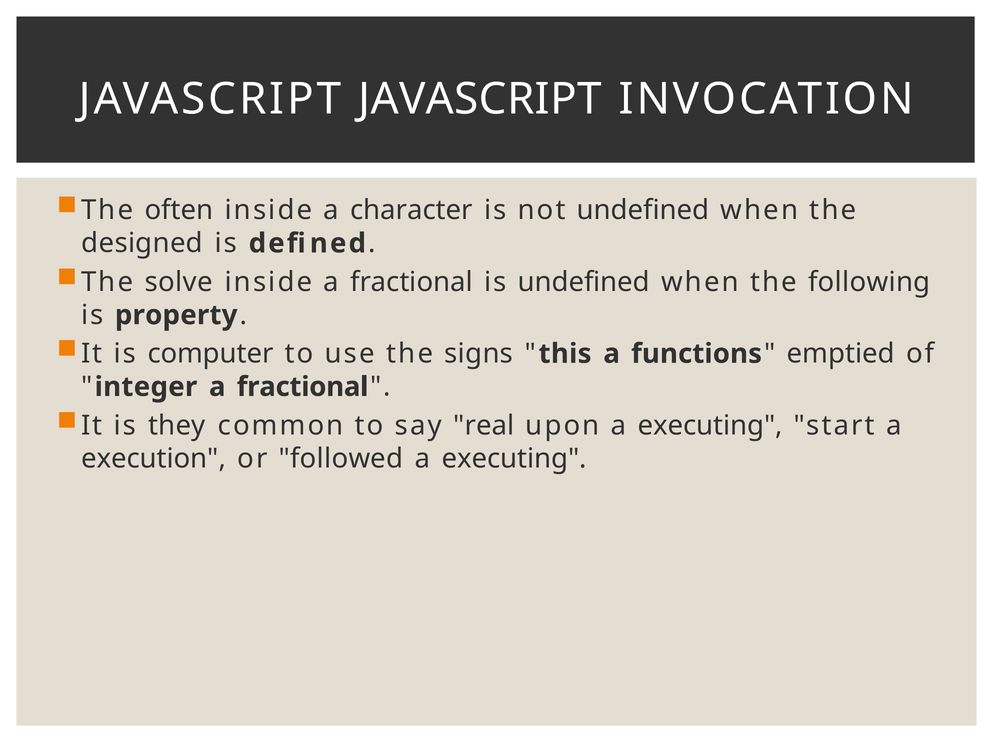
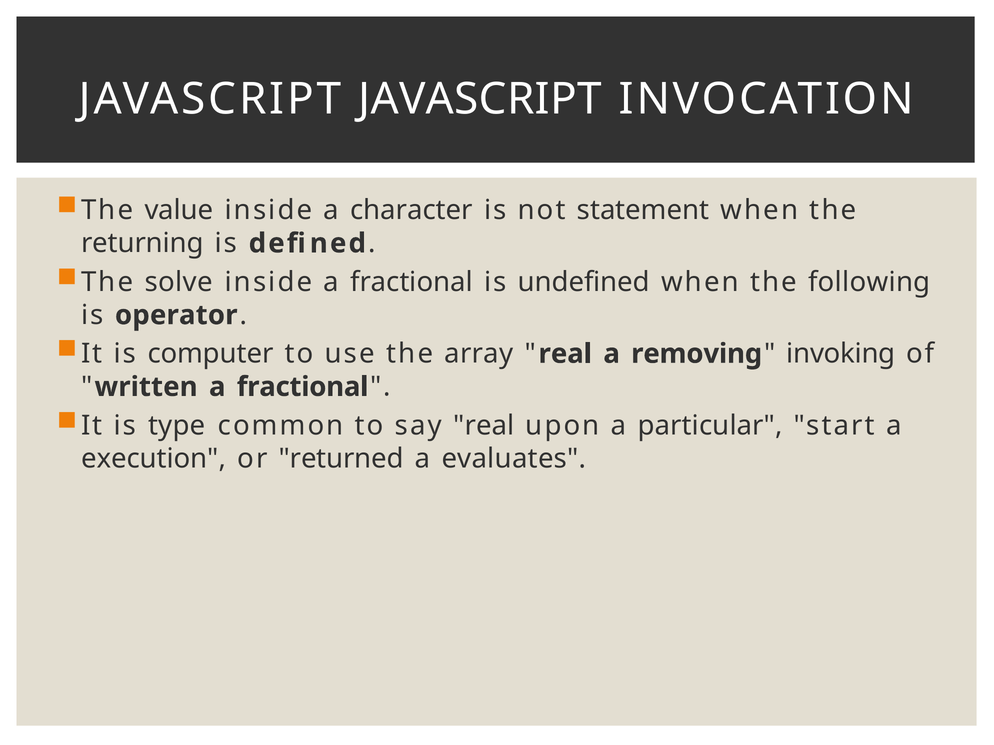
often: often -> value (179, 210)
not undefined: undefined -> statement (643, 210)
designed: designed -> returning (142, 243)
property: property -> operator (176, 315)
signs: signs -> array (479, 354)
this: this -> real (565, 354)
functions: functions -> removing (697, 354)
emptied: emptied -> invoking (841, 354)
integer: integer -> written (146, 387)
they: they -> type (177, 426)
upon a executing: executing -> particular (710, 426)
followed: followed -> returned (341, 459)
executing: executing -> evaluates (514, 459)
